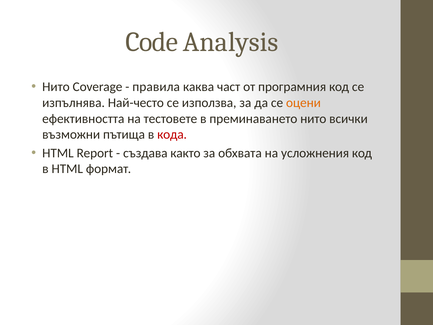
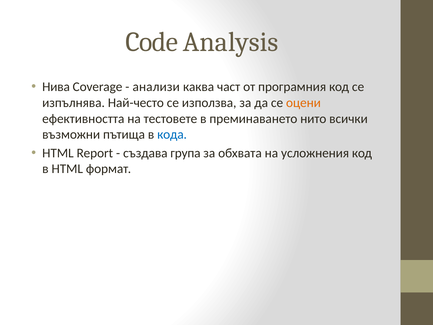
Нито: Нито -> Нива (56, 87)
правила: правила -> анализи (156, 87)
кода colour: red -> blue (172, 134)
както: както -> група (185, 153)
